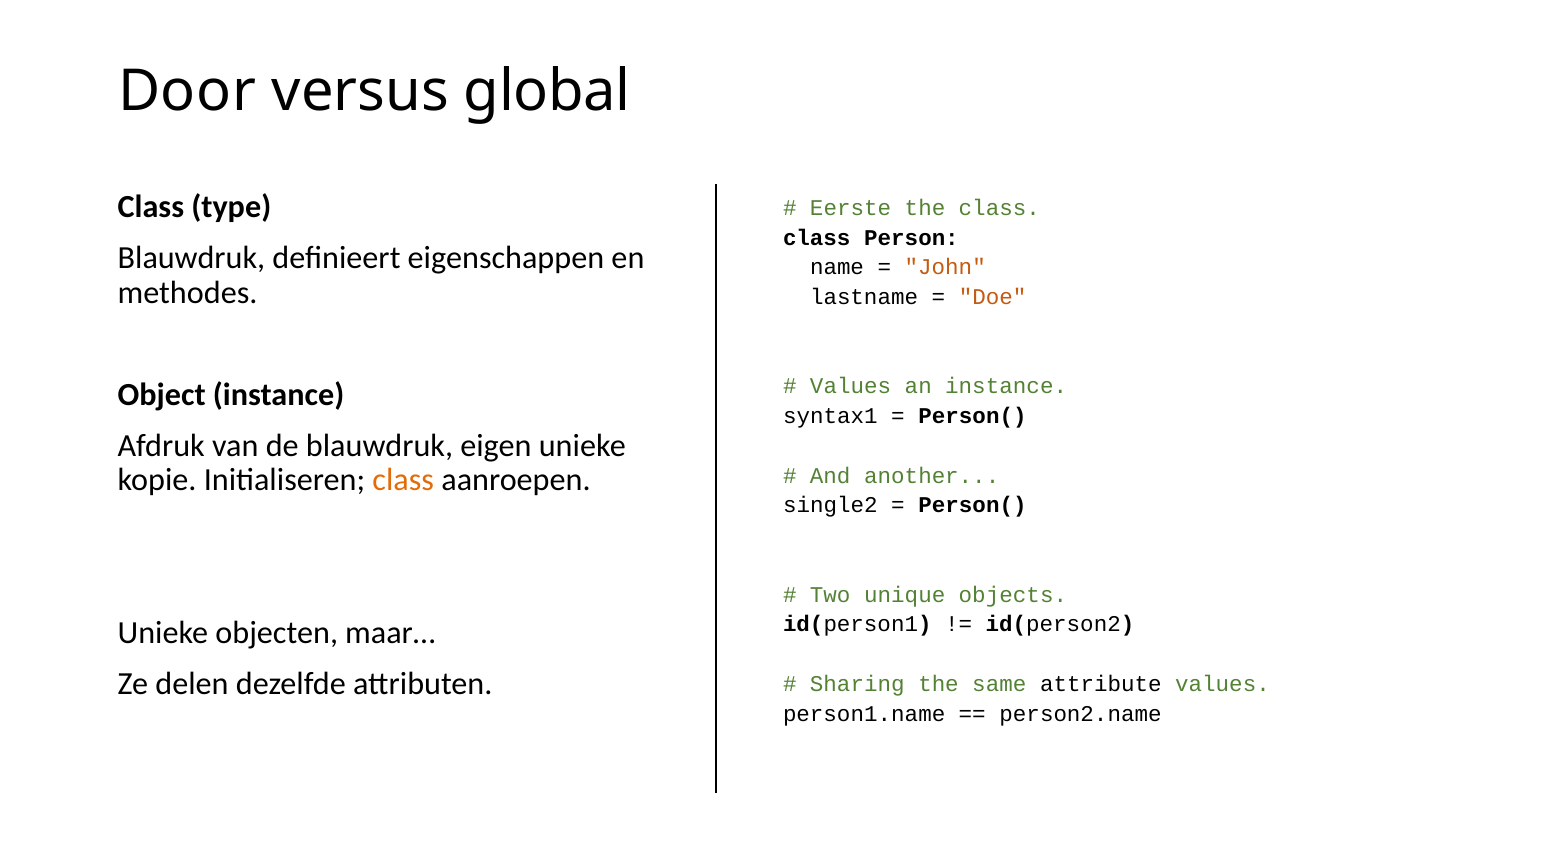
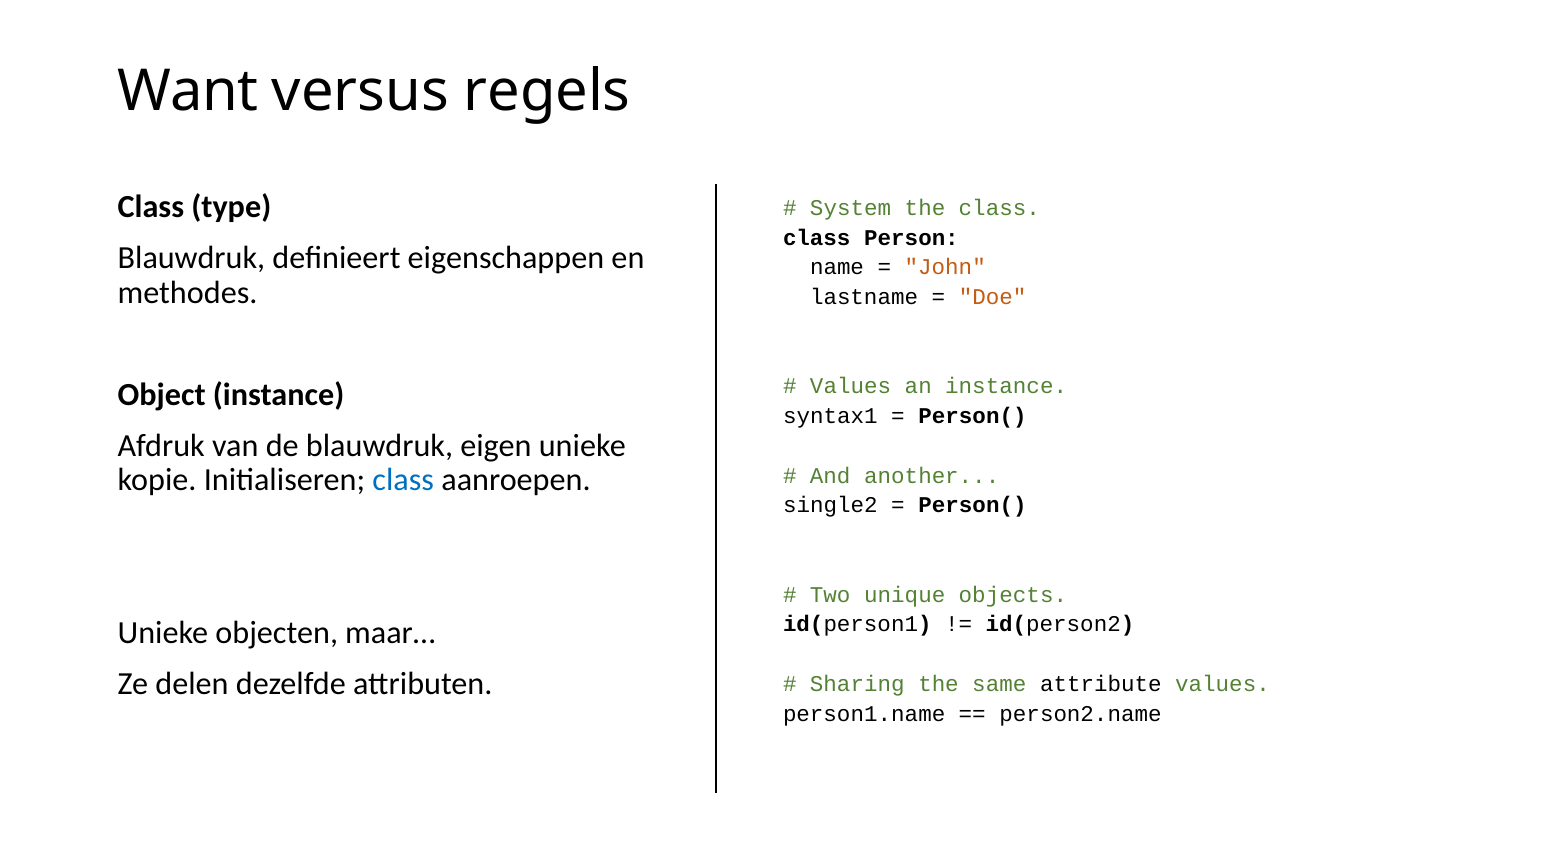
Door: Door -> Want (188, 91)
global: global -> regels (547, 91)
Eerste: Eerste -> System (851, 208)
class colour: orange -> blue (403, 480)
